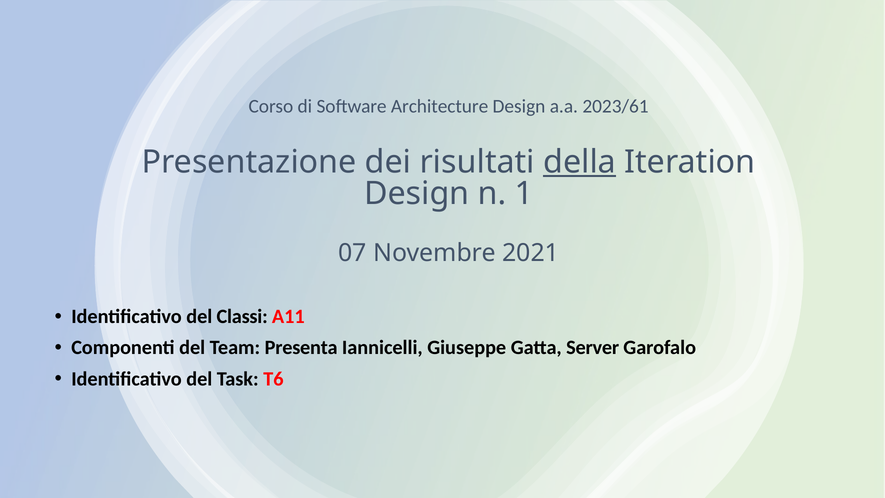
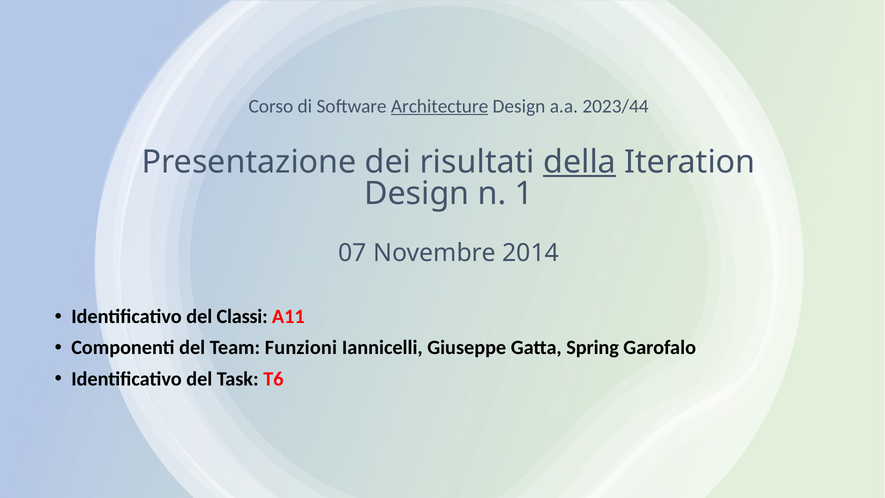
Architecture underline: none -> present (440, 106)
2023/61: 2023/61 -> 2023/44 (616, 106)
2021: 2021 -> 2014 (531, 253)
Presenta: Presenta -> Funzioni (301, 348)
Server: Server -> Spring (593, 348)
